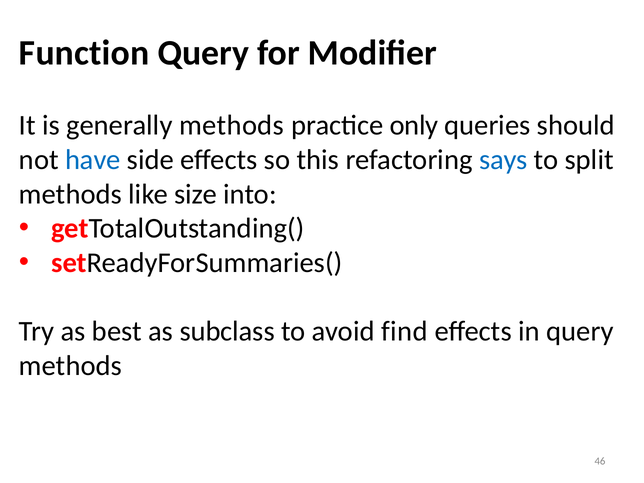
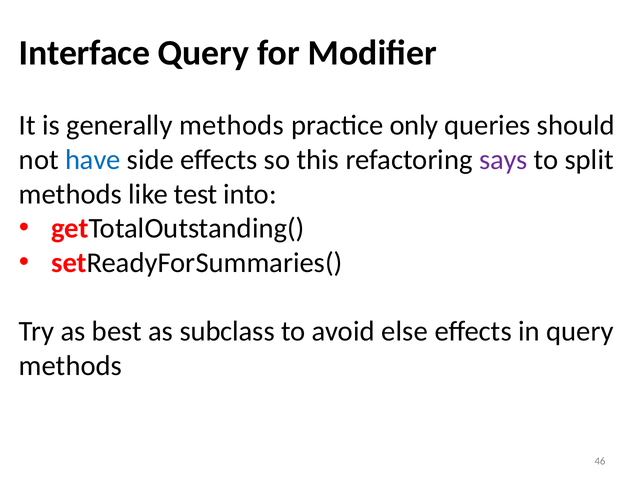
Function: Function -> Interface (85, 53)
says colour: blue -> purple (503, 160)
size: size -> test (196, 194)
find: find -> else (405, 332)
